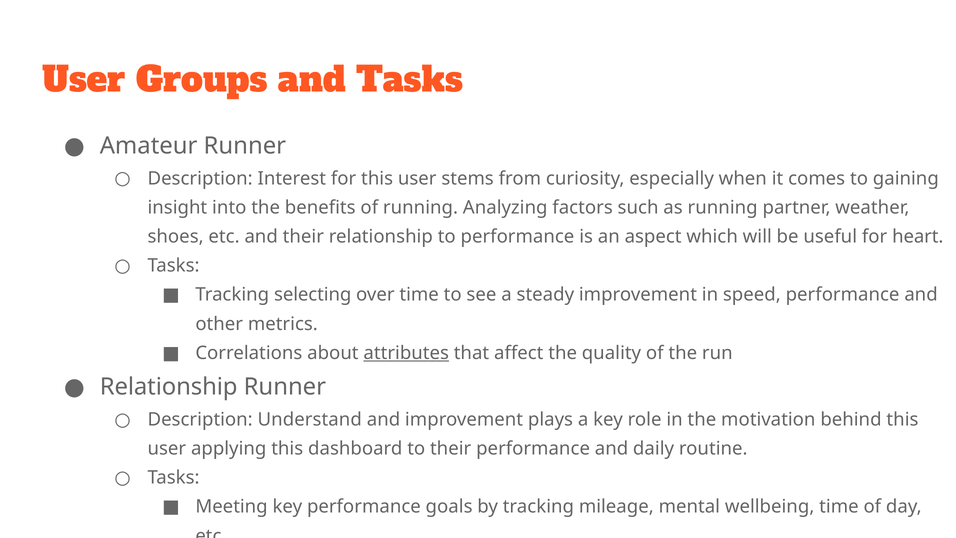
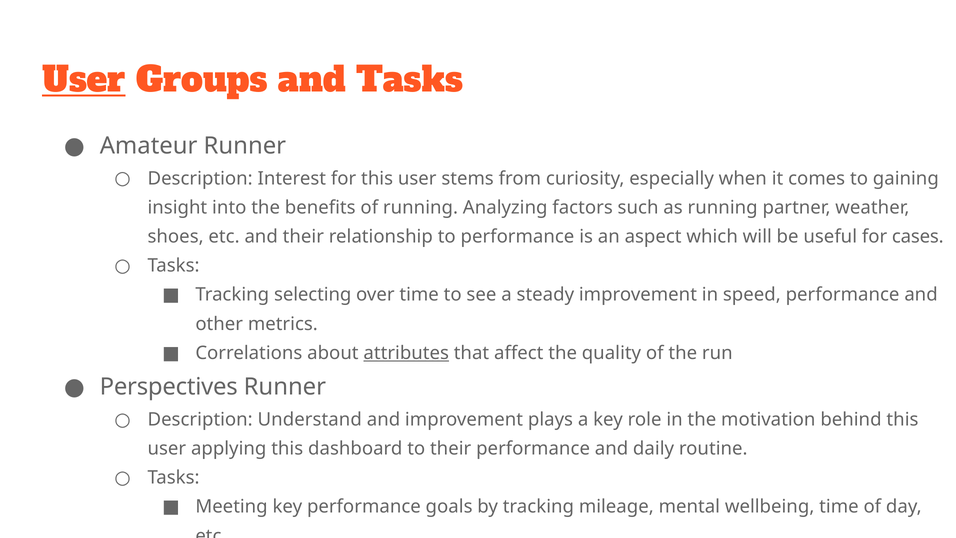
User underline: none -> present (84, 81)
heart: heart -> cases (918, 236)
Relationship: Relationship -> Perspectives (169, 387)
